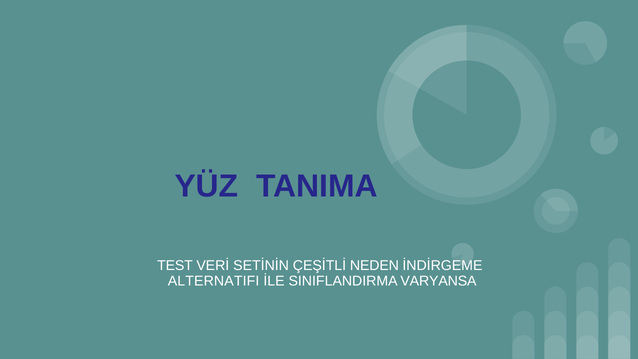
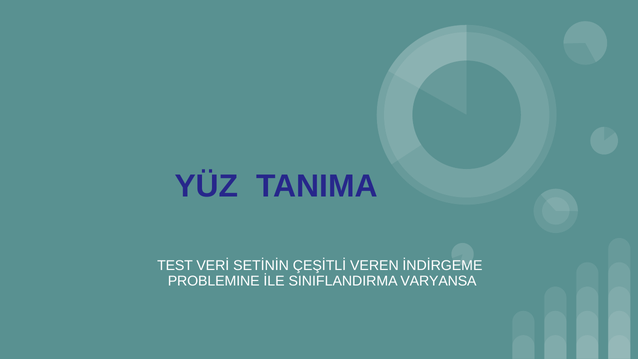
NEDEN: NEDEN -> VEREN (374, 265)
ALTERNATIFI: ALTERNATIFI -> PROBLEMINE (214, 281)
